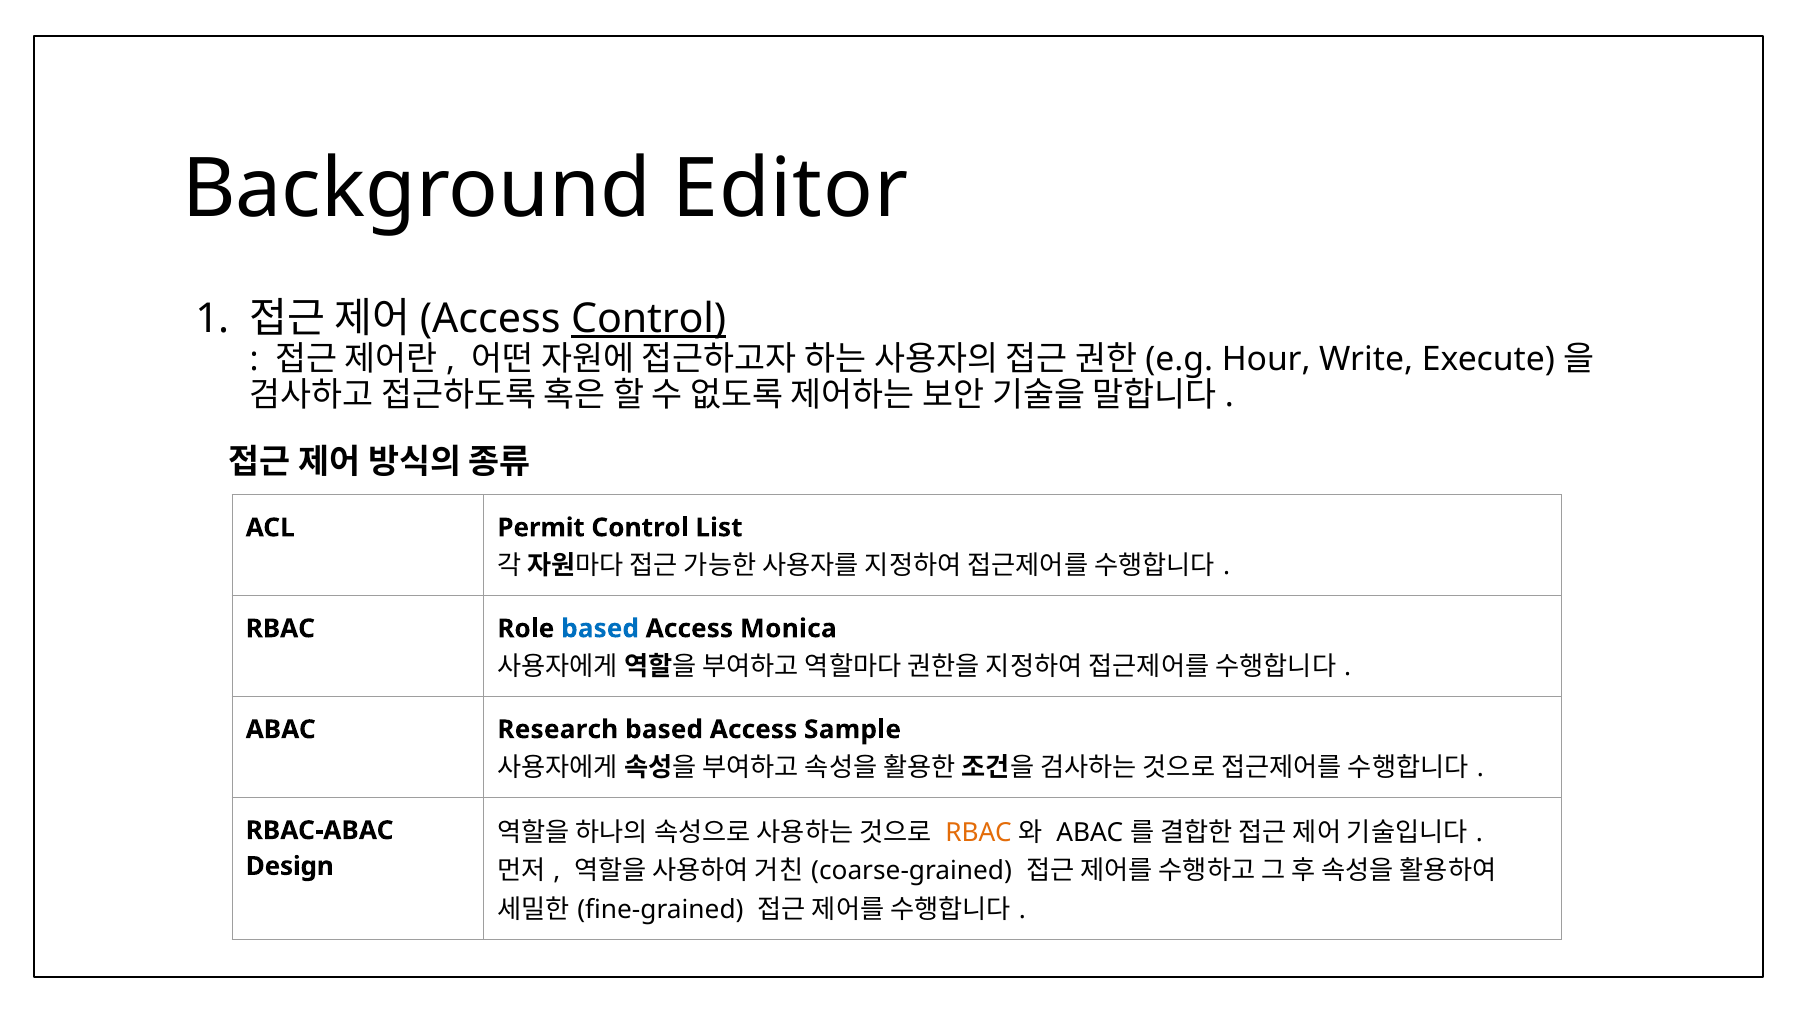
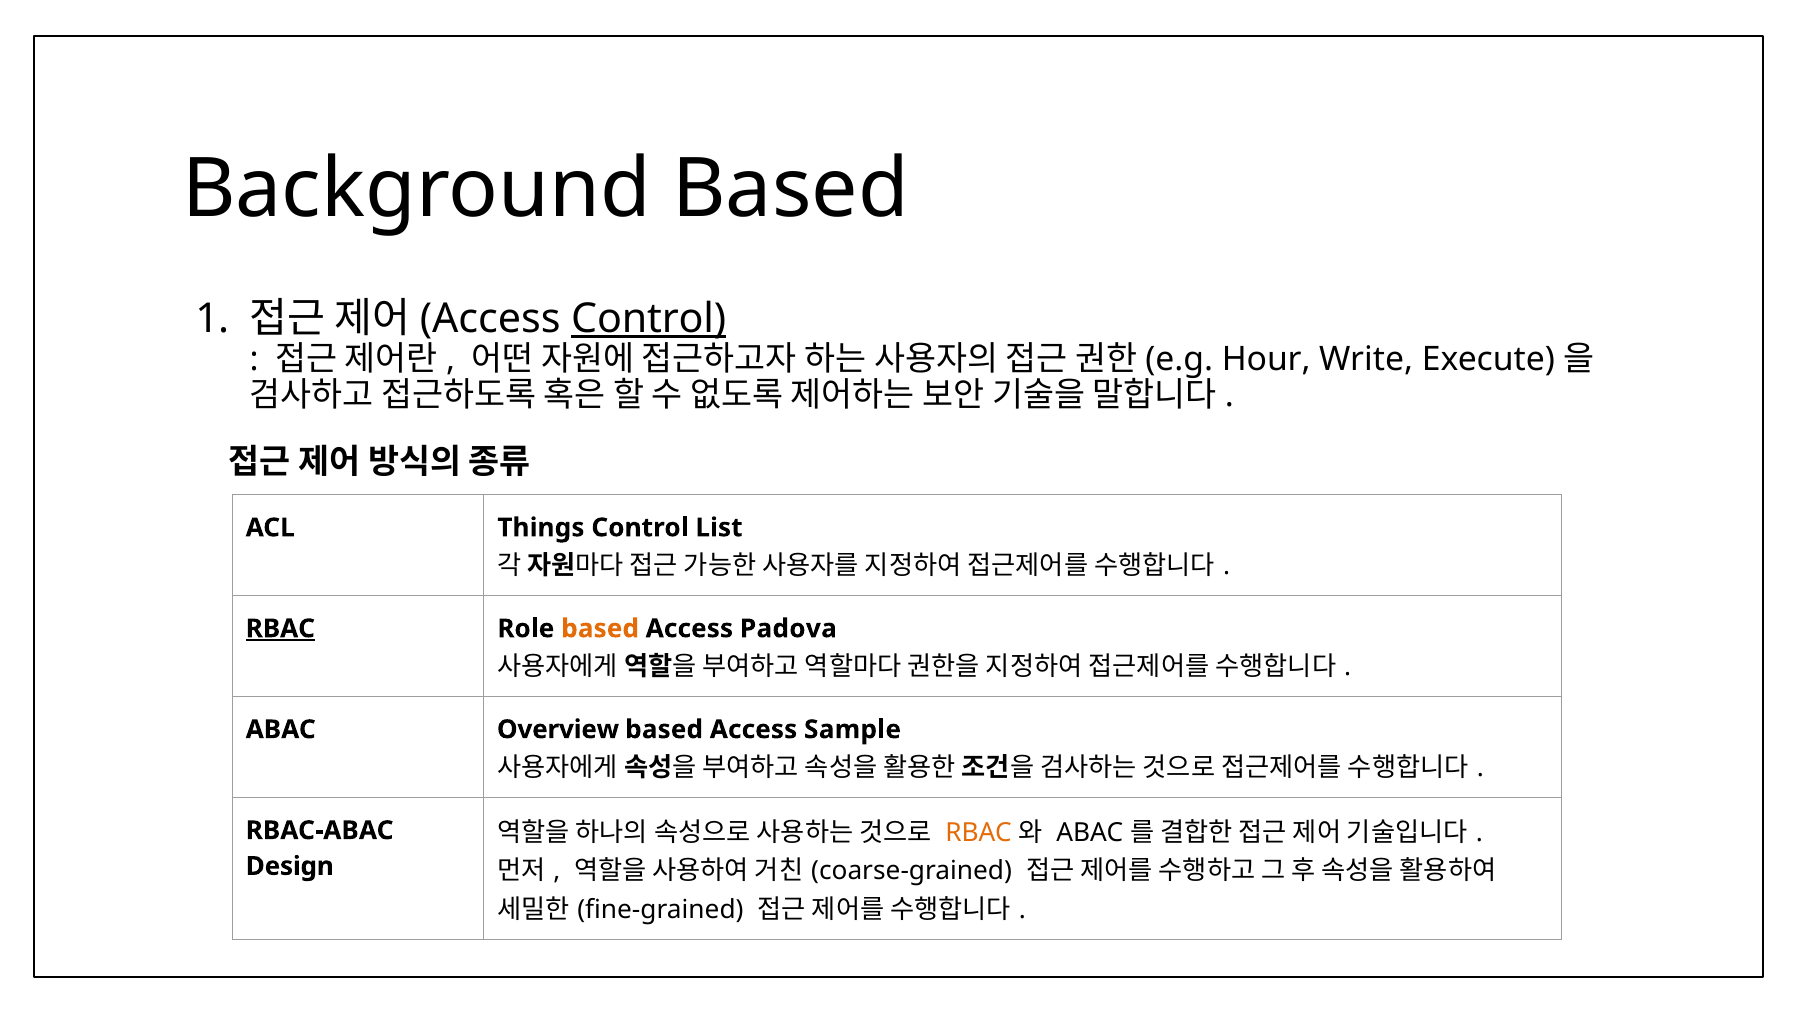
Background Editor: Editor -> Based (791, 189)
Permit: Permit -> Things (541, 527)
RBAC underline: none -> present (280, 628)
based colour: blue -> orange (600, 628)
Monica: Monica -> Padova (788, 628)
Research: Research -> Overview (558, 729)
